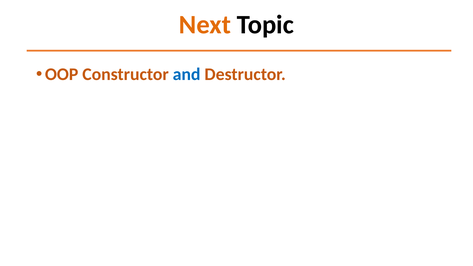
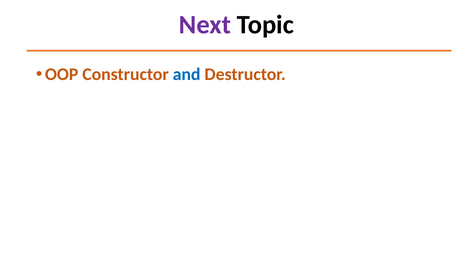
Next colour: orange -> purple (205, 25)
